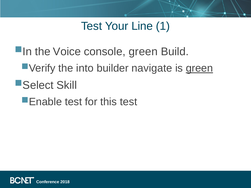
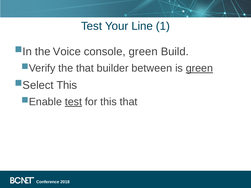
the into: into -> that (85, 68)
navigate: navigate -> between (152, 68)
Skill: Skill -> This (67, 85)
test underline: none -> present (73, 102)
this test: test -> that (129, 102)
